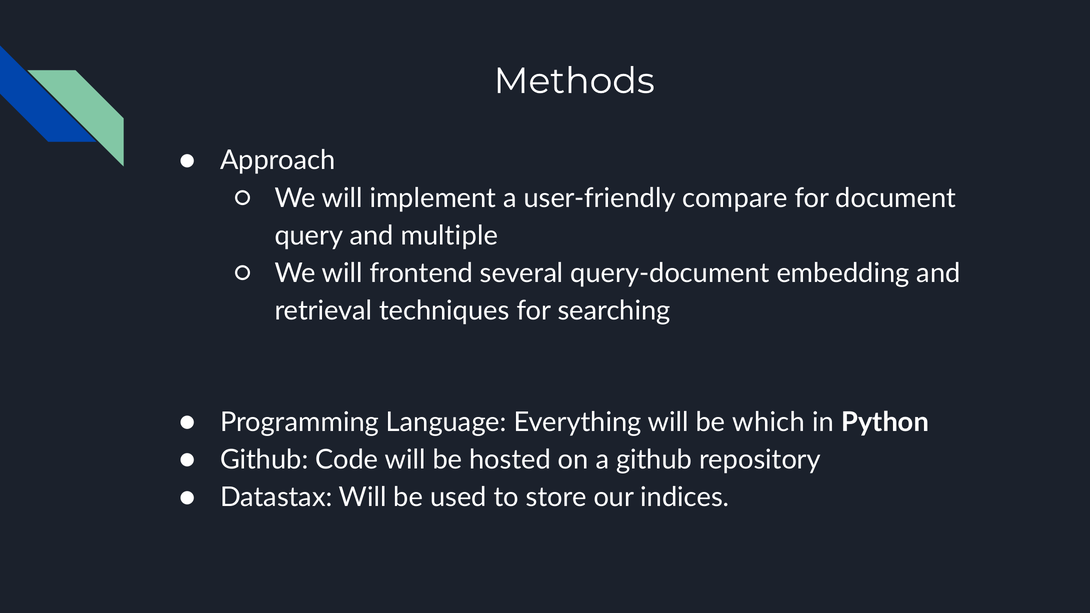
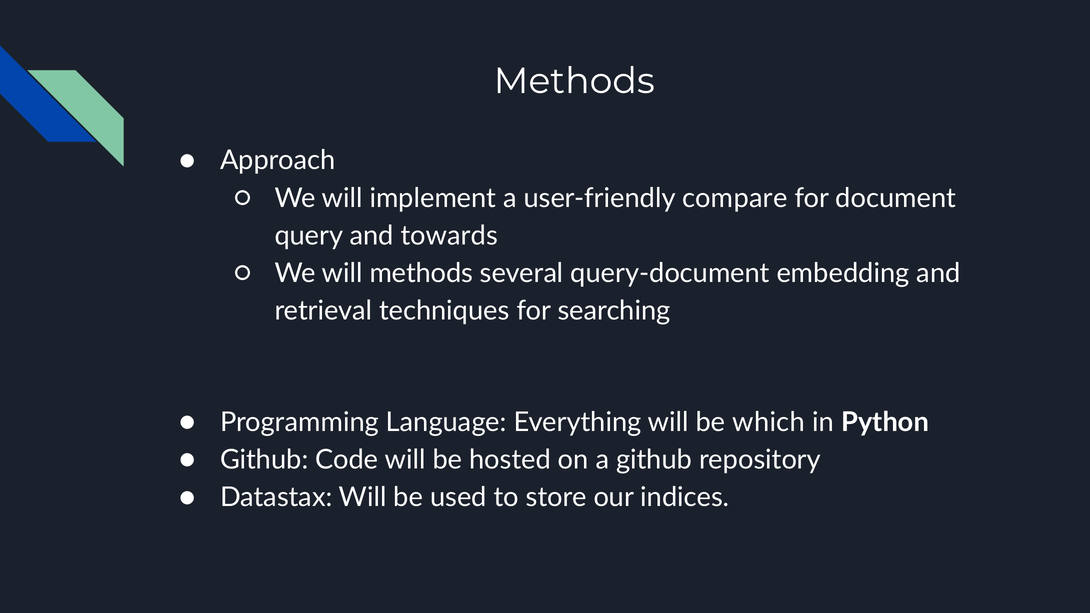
multiple: multiple -> towards (449, 236)
will frontend: frontend -> methods (421, 273)
